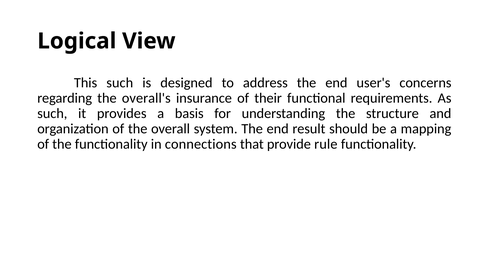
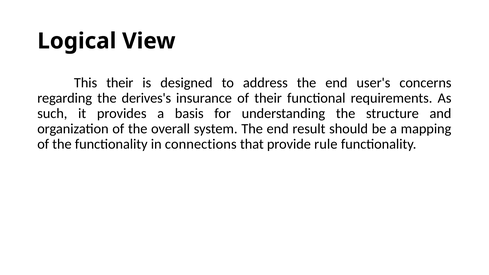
This such: such -> their (120, 83)
overall's: overall's -> derives's (146, 98)
